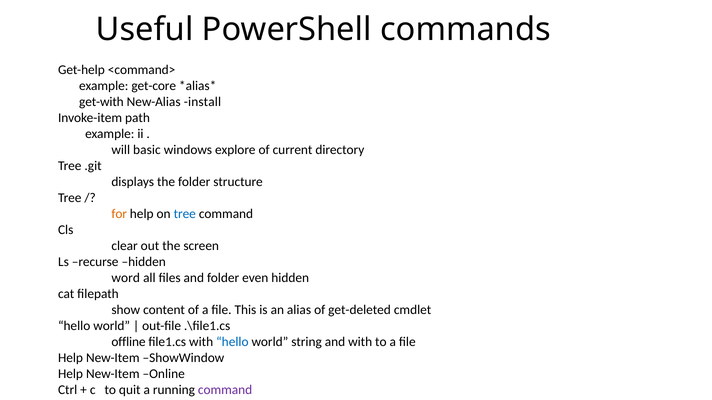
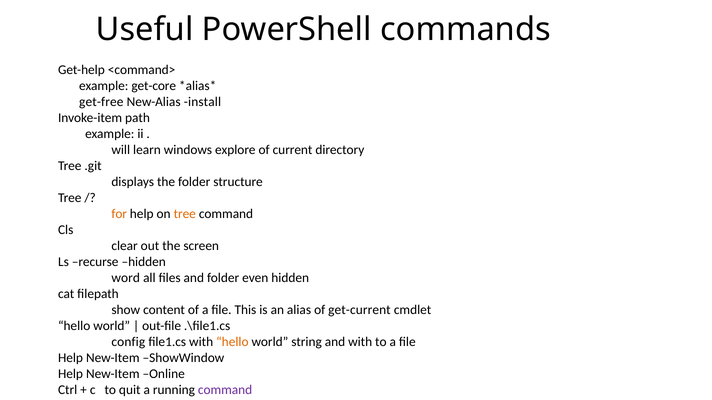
get-with: get-with -> get-free (101, 102)
basic: basic -> learn (147, 150)
tree colour: blue -> orange (185, 214)
get-deleted: get-deleted -> get-current (359, 310)
offline: offline -> config (128, 342)
hello colour: blue -> orange (232, 342)
